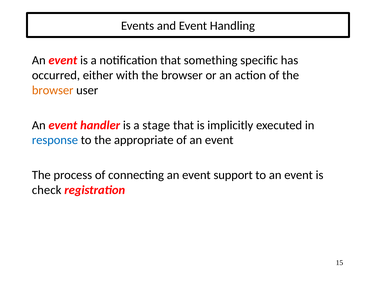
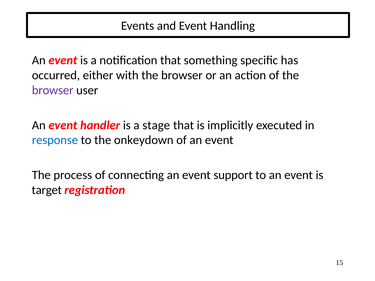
browser colour: orange -> purple (53, 90)
appropriate: appropriate -> onkeydown (144, 140)
check: check -> target (47, 190)
